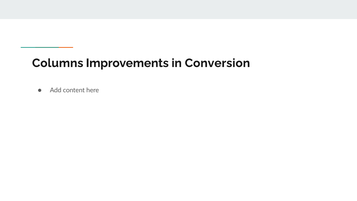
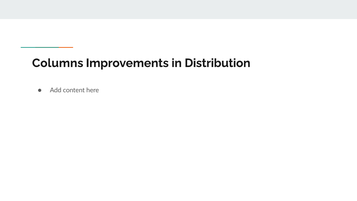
Conversion: Conversion -> Distribution (218, 63)
